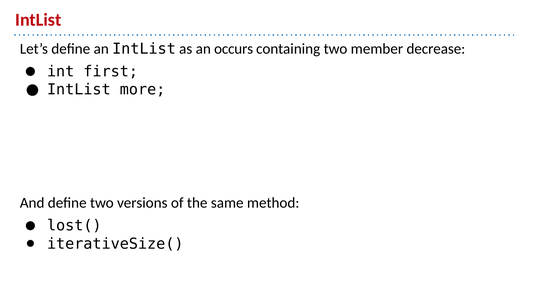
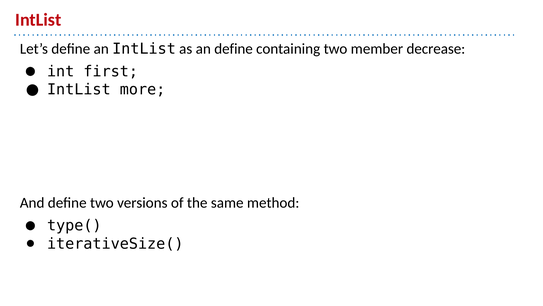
an occurs: occurs -> define (234, 49)
lost(: lost( -> type( (74, 225)
